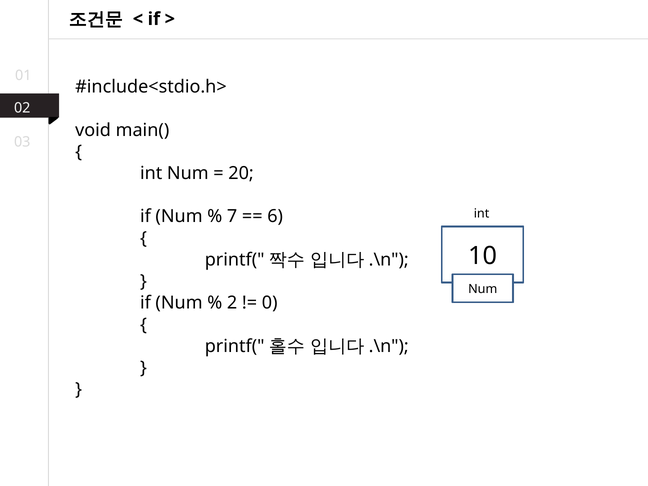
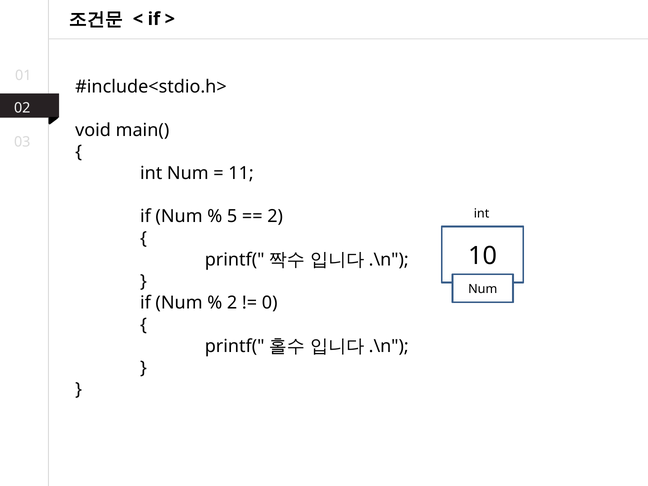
20: 20 -> 11 (241, 173)
7: 7 -> 5 (232, 217)
6: 6 -> 2 (275, 217)
